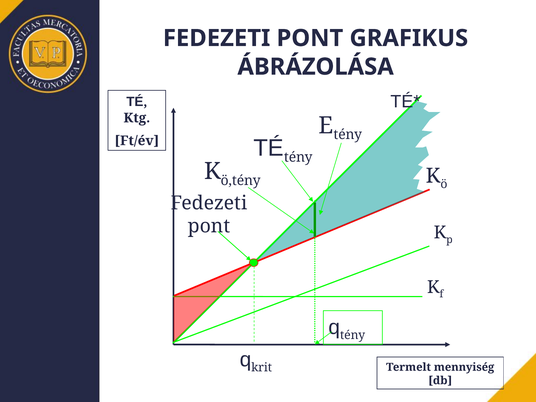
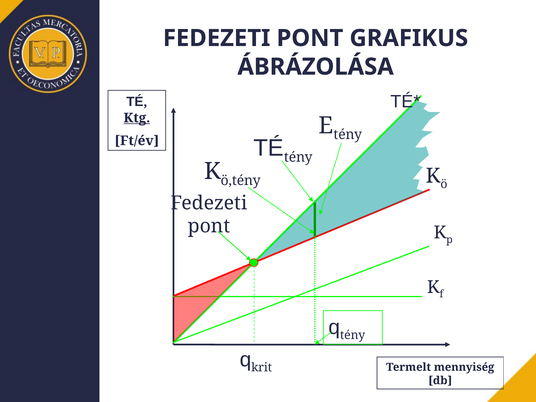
Ktg underline: none -> present (137, 118)
